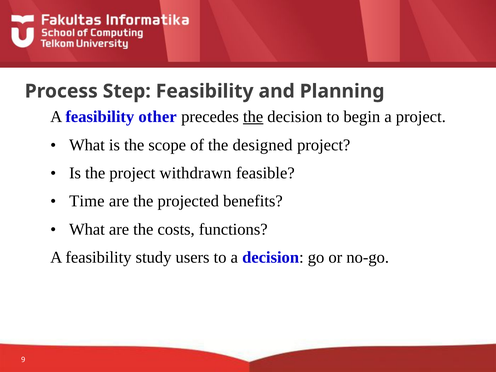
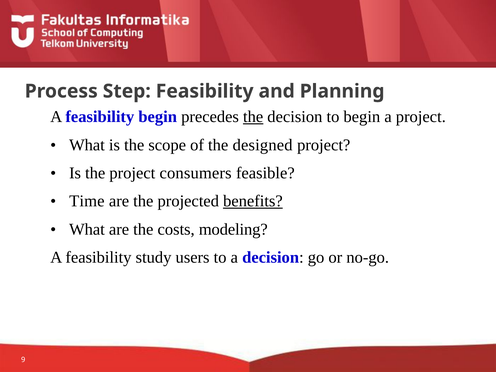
feasibility other: other -> begin (158, 117)
withdrawn: withdrawn -> consumers (196, 173)
benefits underline: none -> present (253, 201)
functions: functions -> modeling (233, 229)
